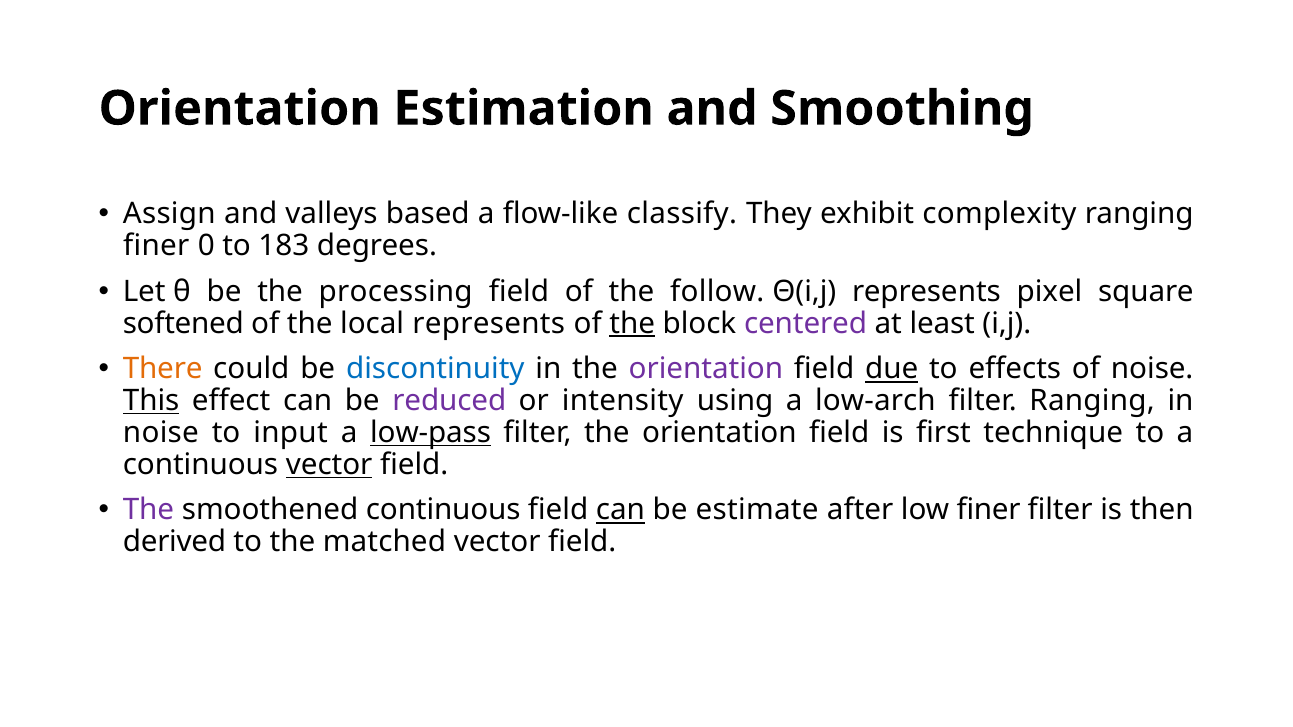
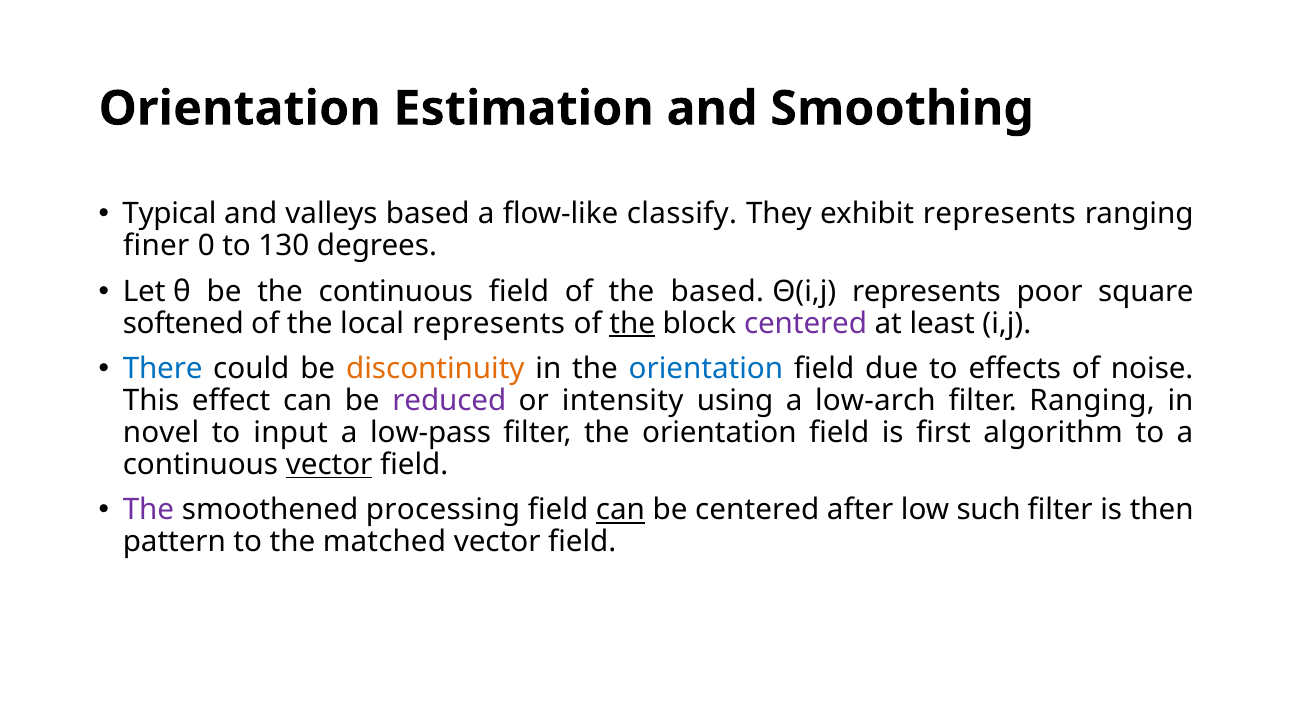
Assign: Assign -> Typical (170, 214)
exhibit complexity: complexity -> represents (999, 214)
183: 183 -> 130 (284, 246)
the processing: processing -> continuous (396, 292)
the follow: follow -> based (717, 292)
pixel: pixel -> poor (1050, 292)
There colour: orange -> blue (163, 369)
discontinuity colour: blue -> orange (435, 369)
orientation colour: purple -> blue (706, 369)
due underline: present -> none (892, 369)
This underline: present -> none (151, 401)
noise: noise -> novel (161, 433)
low-pass underline: present -> none (431, 433)
technique: technique -> algorithm (1053, 433)
smoothened continuous: continuous -> processing (443, 510)
be estimate: estimate -> centered (757, 510)
low finer: finer -> such (989, 510)
derived: derived -> pattern (174, 542)
